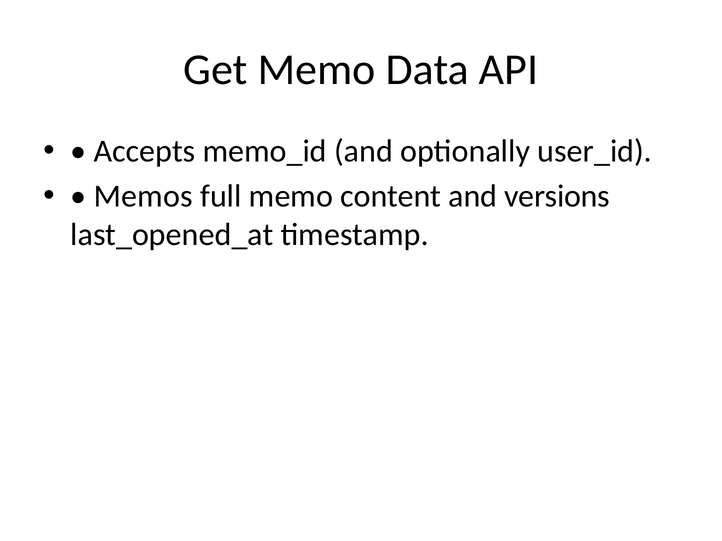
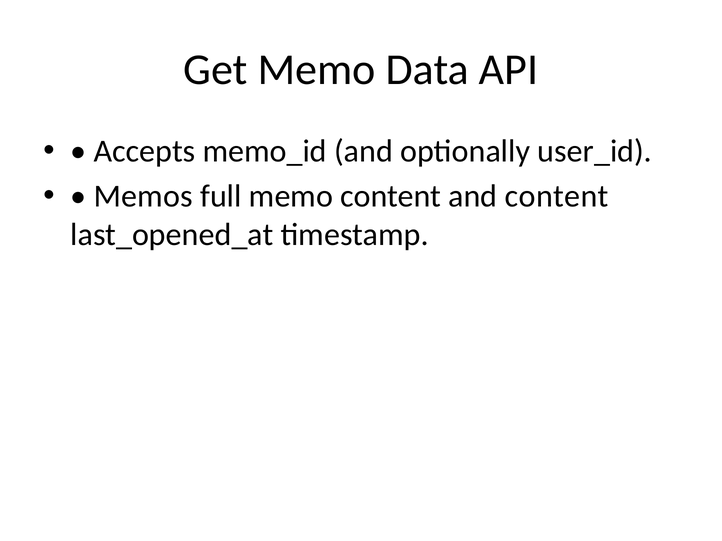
and versions: versions -> content (557, 196)
